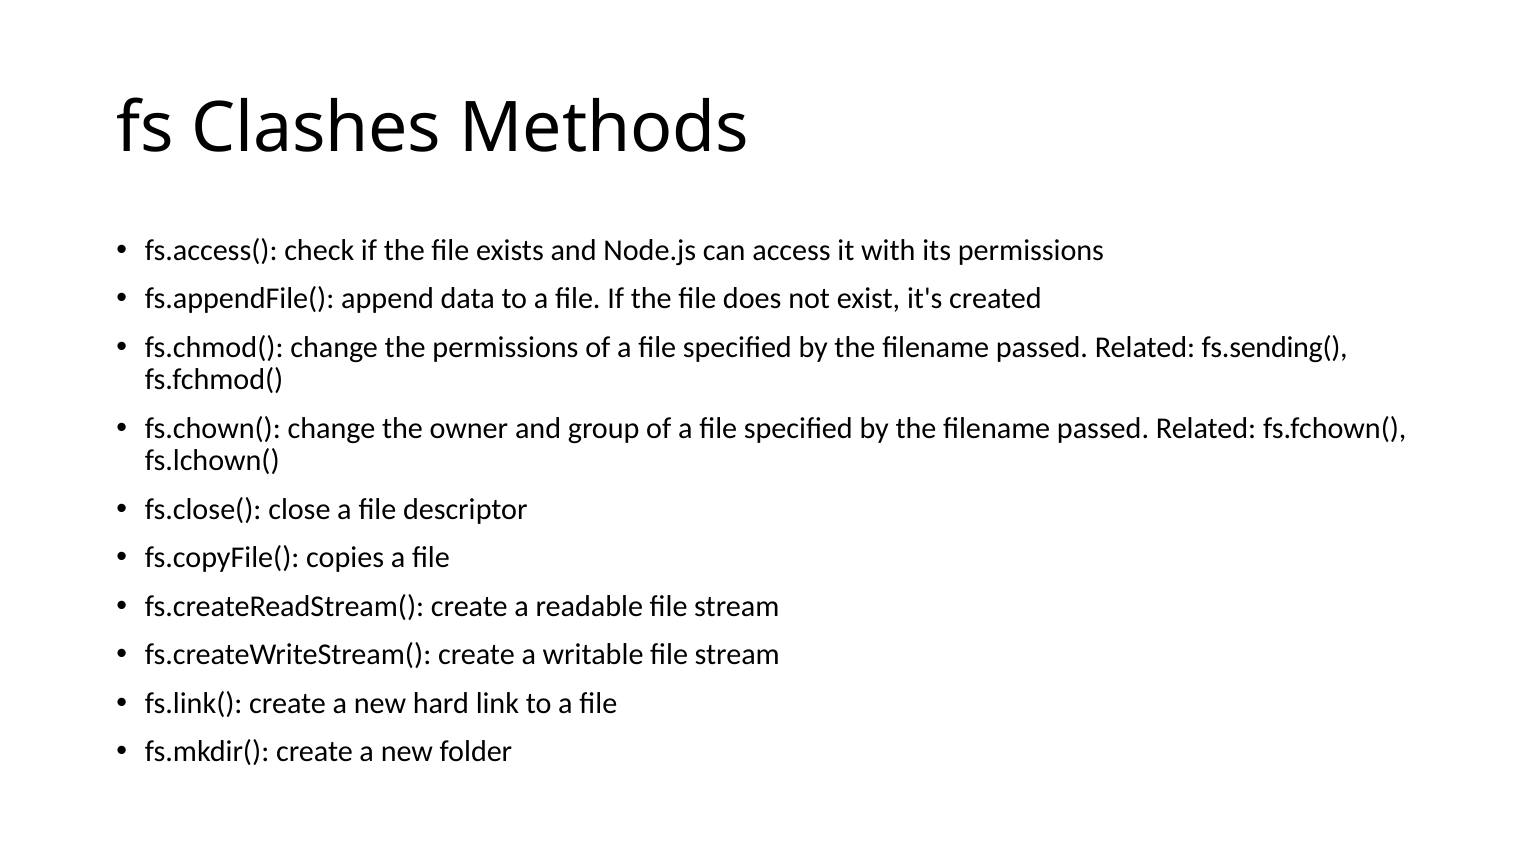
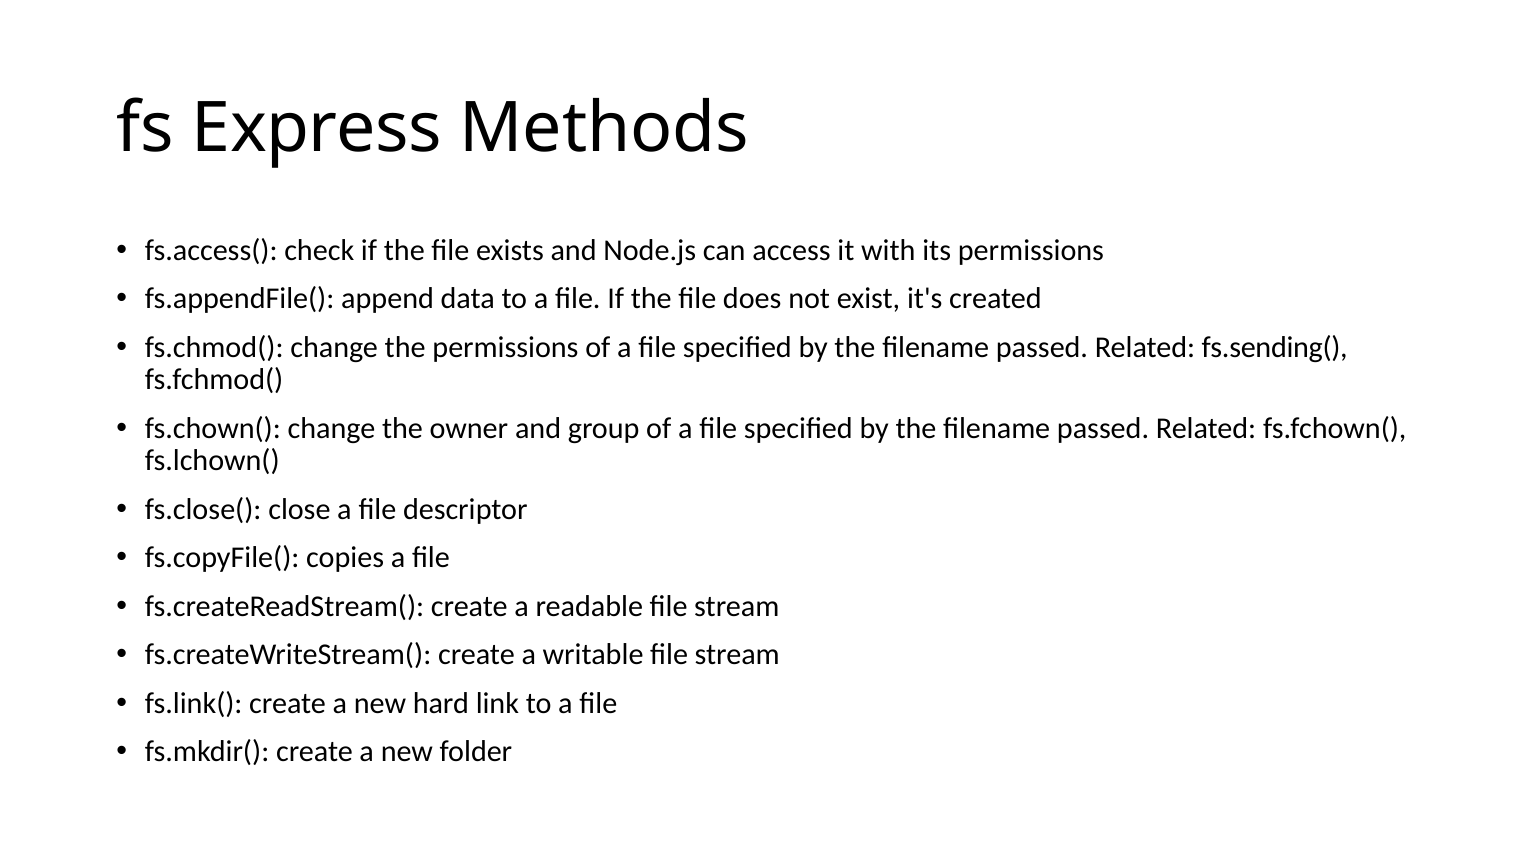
Clashes: Clashes -> Express (317, 128)
